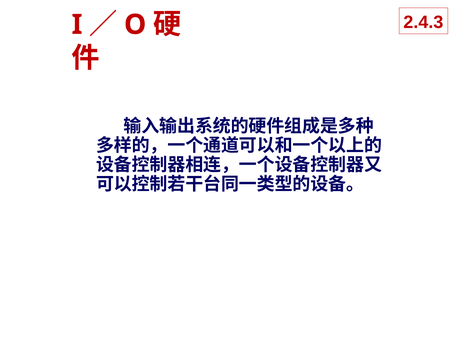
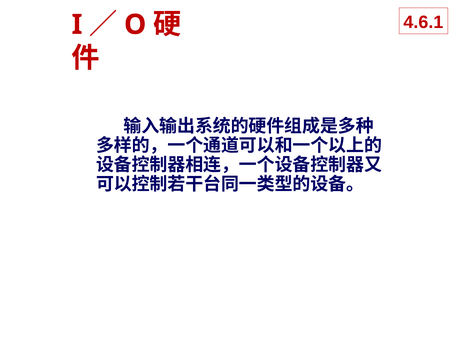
2.4.3: 2.4.3 -> 4.6.1 (423, 22)
